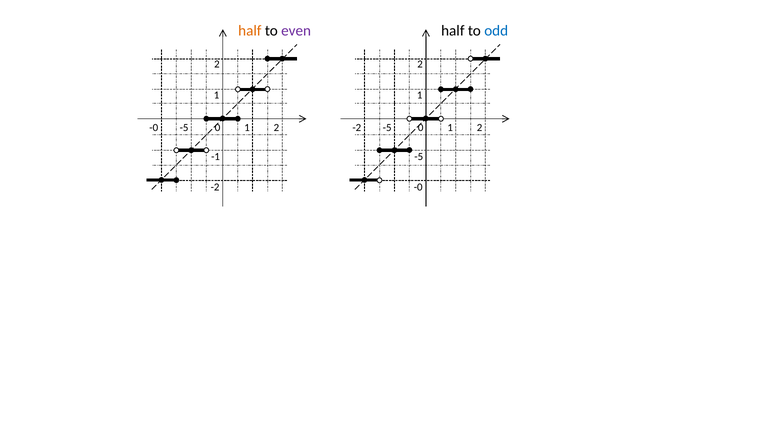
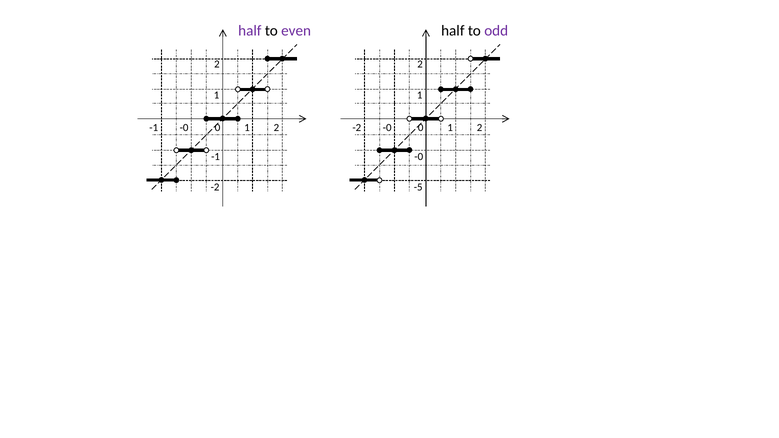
half colour: orange -> purple (250, 31)
odd colour: blue -> purple (496, 31)
-5: -5 -> -0 (184, 128)
-5: -5 -> -0 (387, 128)
-0: -0 -> -1 (154, 128)
-5: -5 -> -0 (419, 157)
-0: -0 -> -5 (418, 187)
